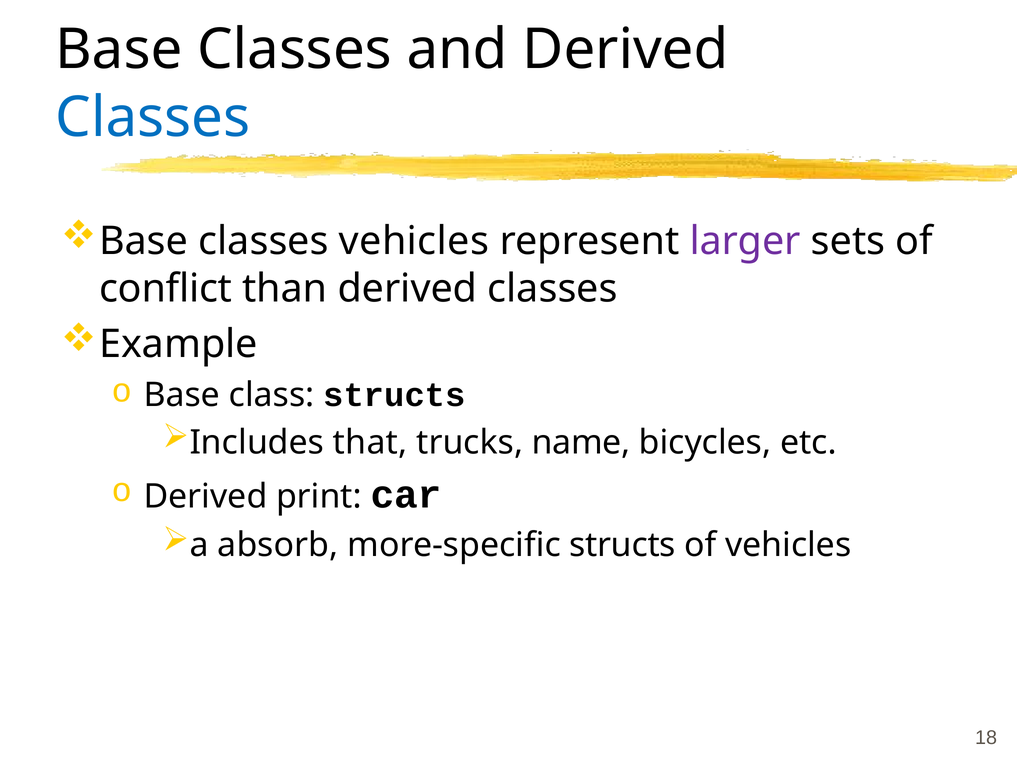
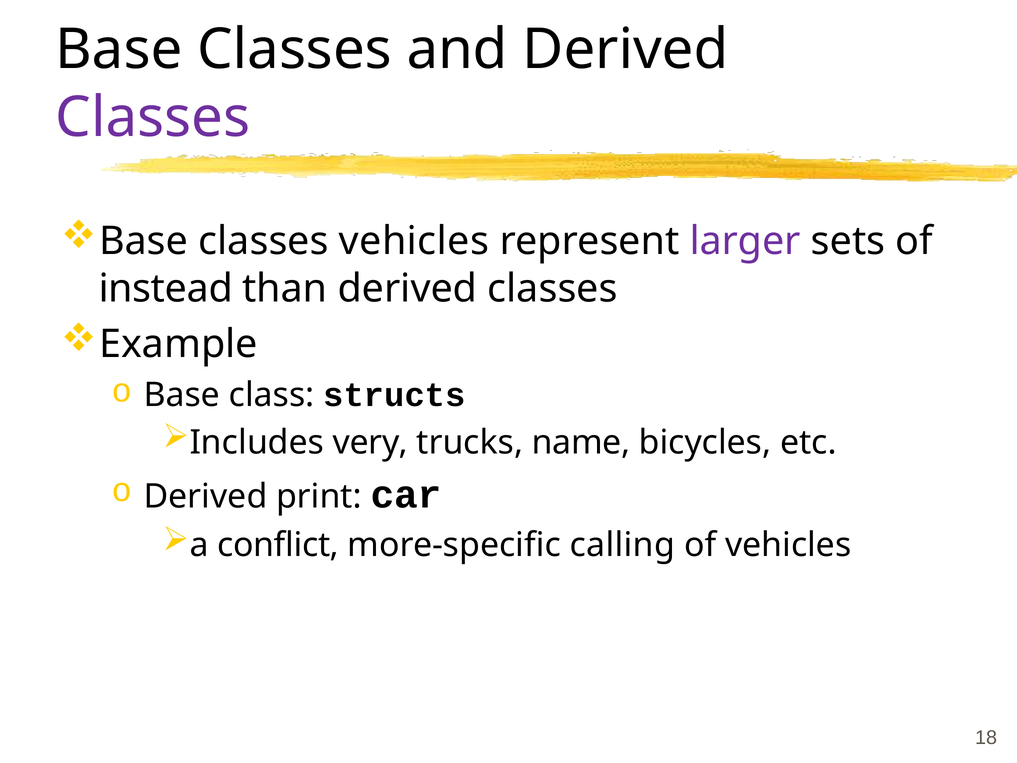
Classes colour: blue -> purple (153, 117)
conflict: conflict -> instead (166, 289)
that: that -> very (370, 442)
absorb: absorb -> conflict (278, 545)
more-specific structs: structs -> calling (622, 545)
